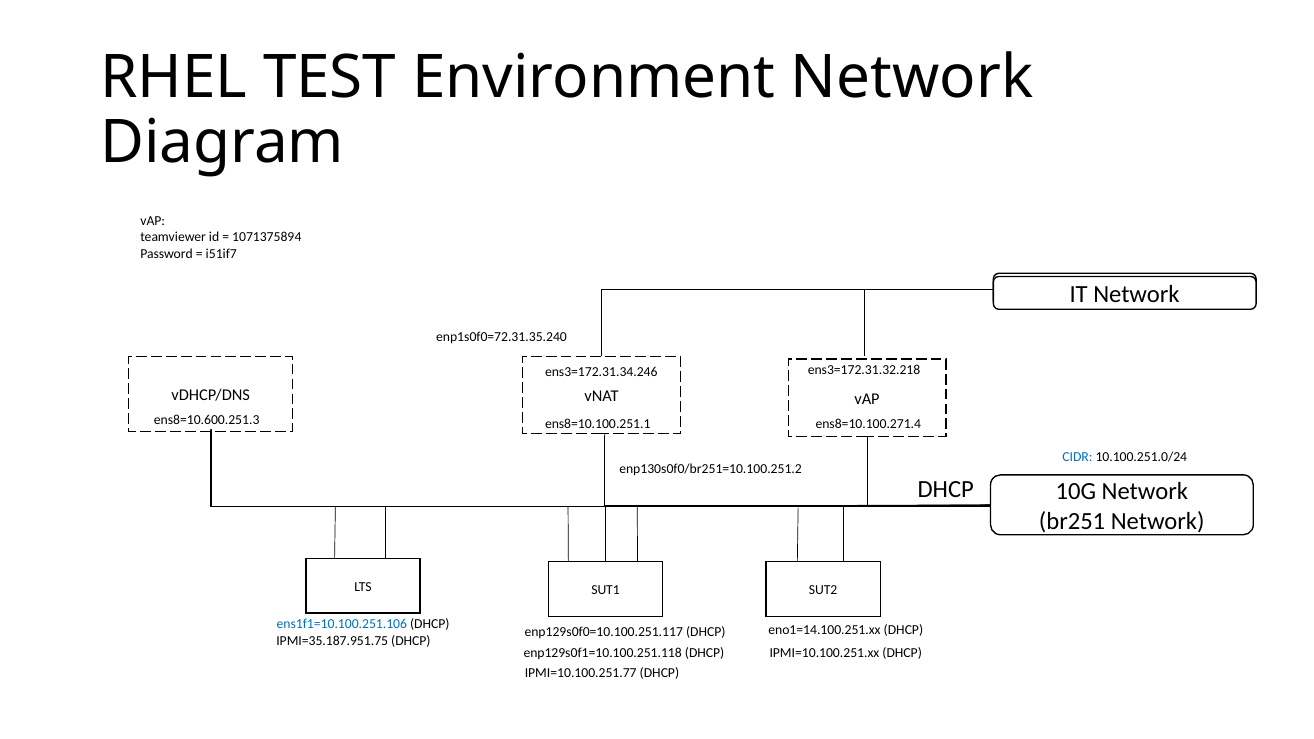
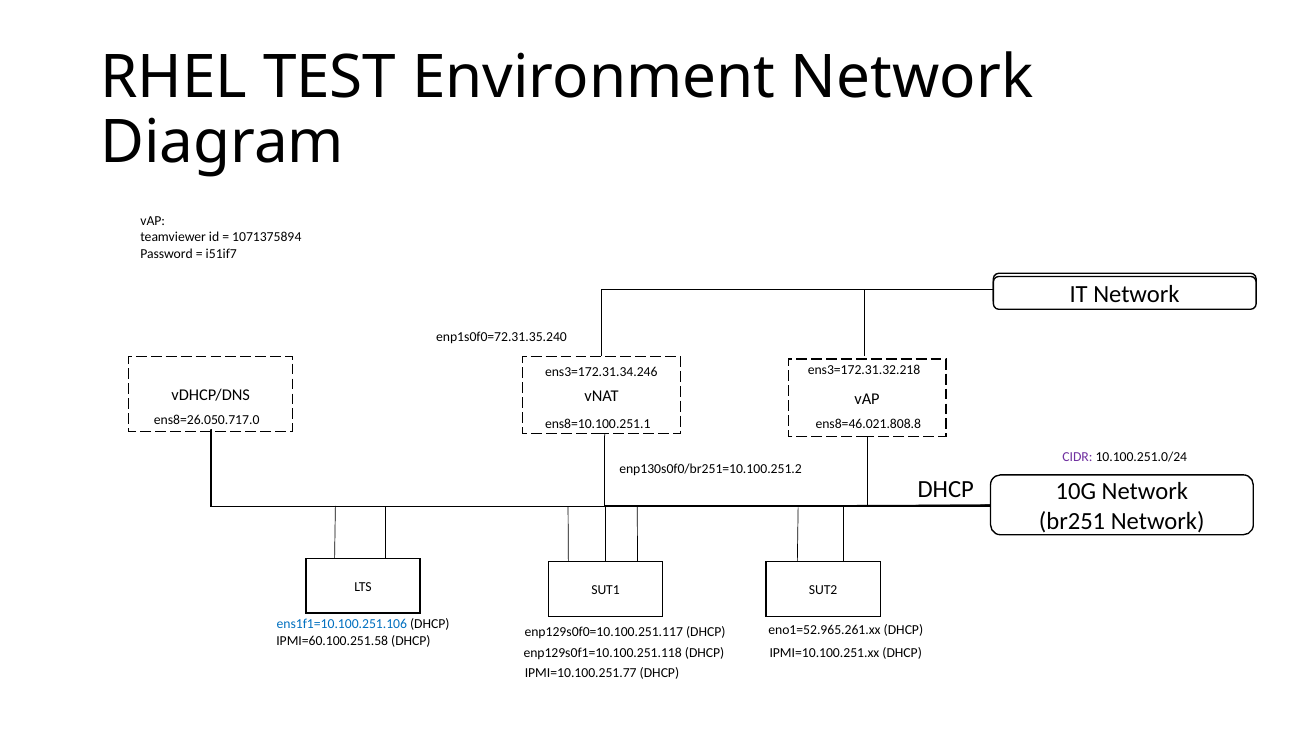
ens8=10.600.251.3: ens8=10.600.251.3 -> ens8=26.050.717.0 (207, 420)
ens8=10.100.271.4: ens8=10.100.271.4 -> ens8=46.021.808.8 (868, 424)
CIDR colour: blue -> purple (1077, 457)
eno1=14.100.251.xx: eno1=14.100.251.xx -> eno1=52.965.261.xx (824, 630)
IPMI=35.187.951.75: IPMI=35.187.951.75 -> IPMI=60.100.251.58 (332, 641)
